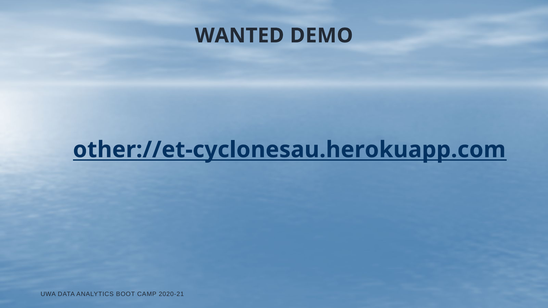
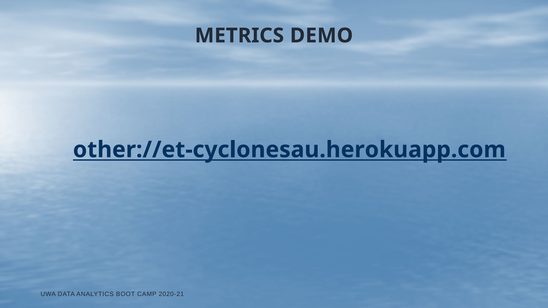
WANTED: WANTED -> METRICS (239, 36)
